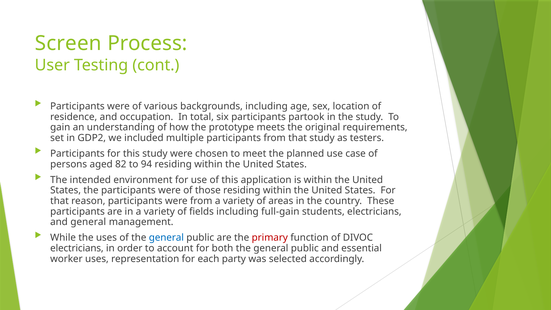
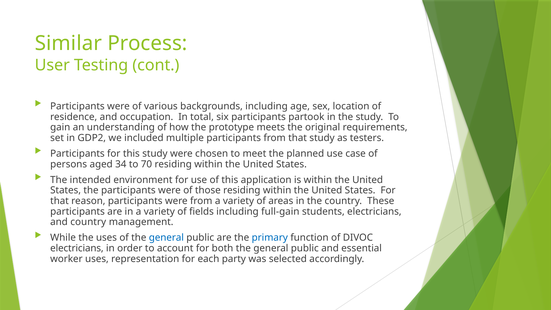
Screen: Screen -> Similar (68, 43)
82: 82 -> 34 (121, 164)
94: 94 -> 70 (146, 164)
and general: general -> country (88, 222)
primary colour: red -> blue (270, 238)
